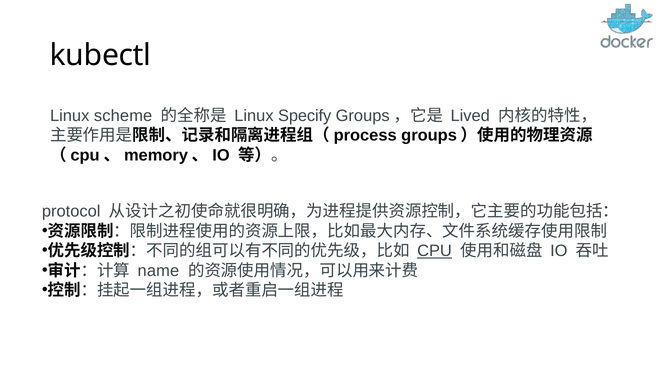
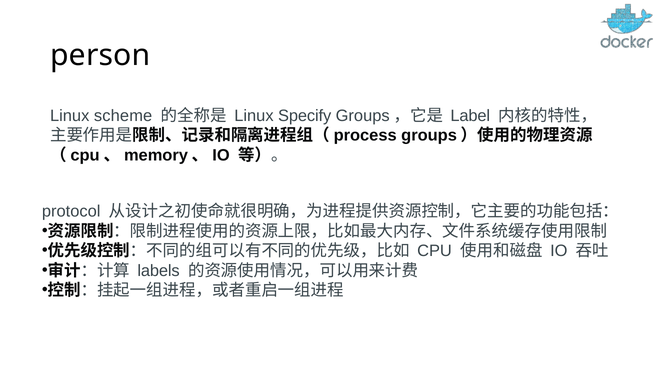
kubectl: kubectl -> person (100, 55)
Lived: Lived -> Label (470, 116)
CPU underline: present -> none (434, 251)
name: name -> labels (159, 271)
